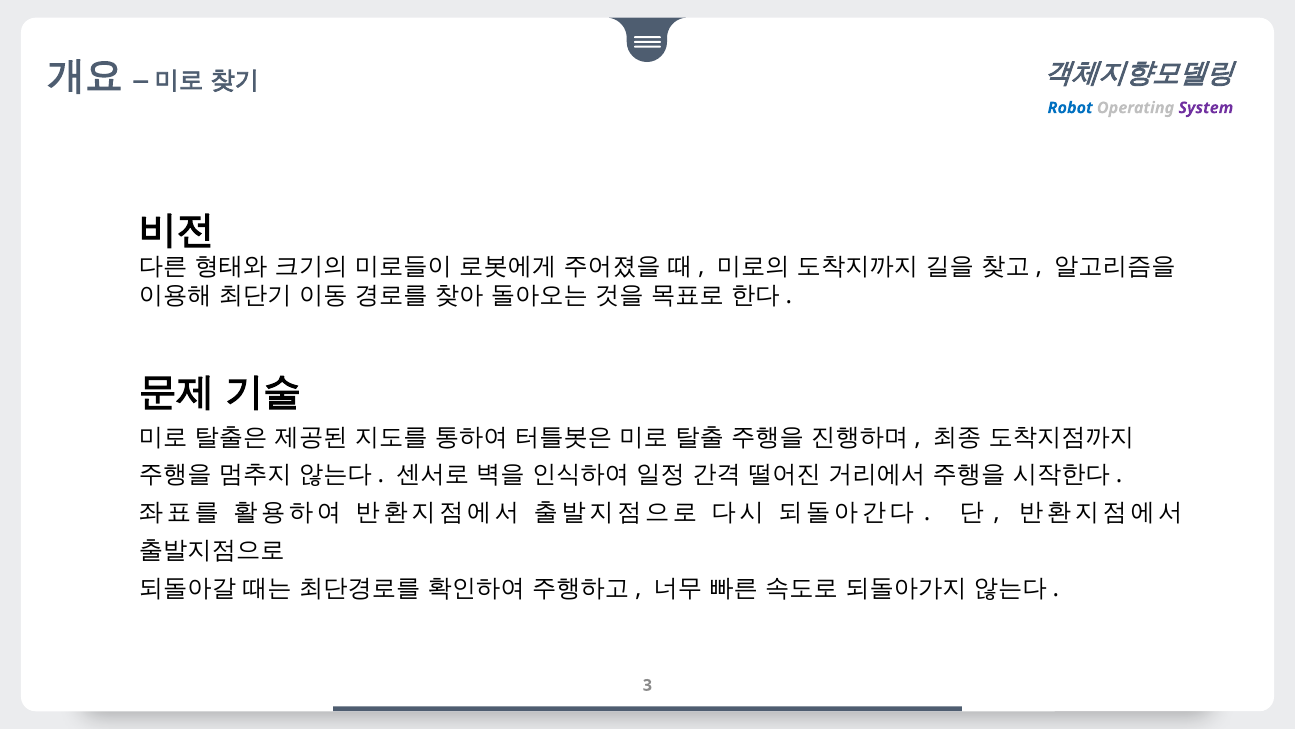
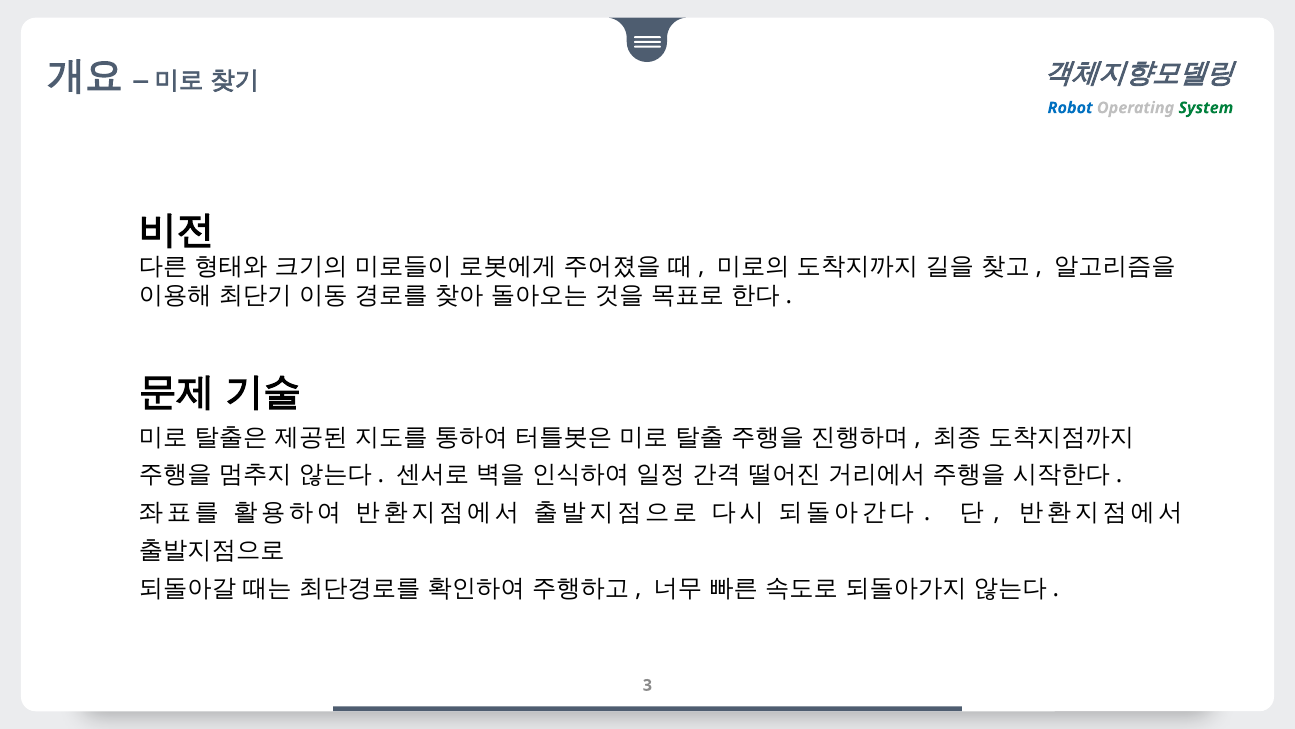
System colour: purple -> green (1206, 108)
